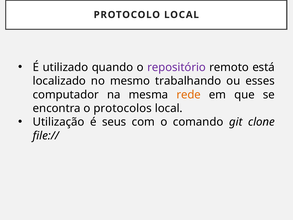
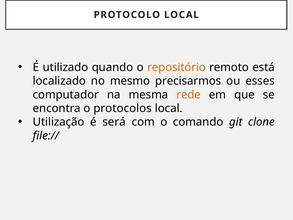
repositório colour: purple -> orange (177, 67)
trabalhando: trabalhando -> precisarmos (188, 81)
seus: seus -> será (114, 122)
